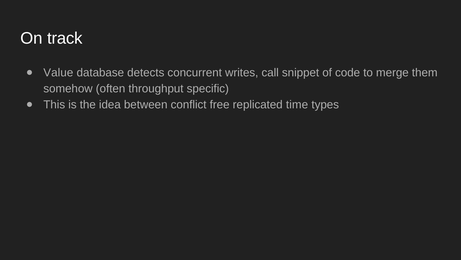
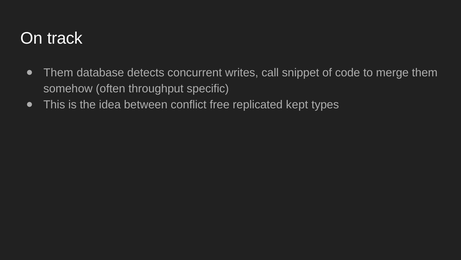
Value: Value -> Them (58, 72)
time: time -> kept (297, 104)
